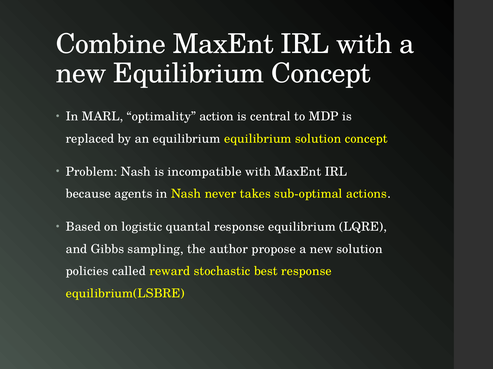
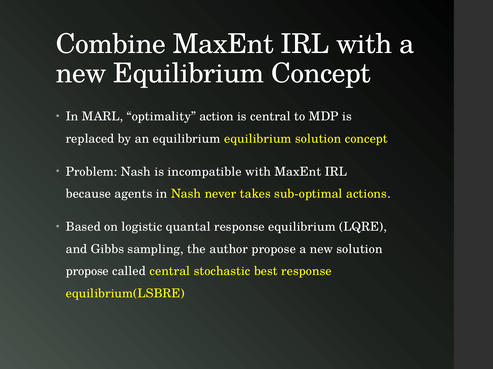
policies: policies -> propose (87, 272)
called reward: reward -> central (170, 272)
